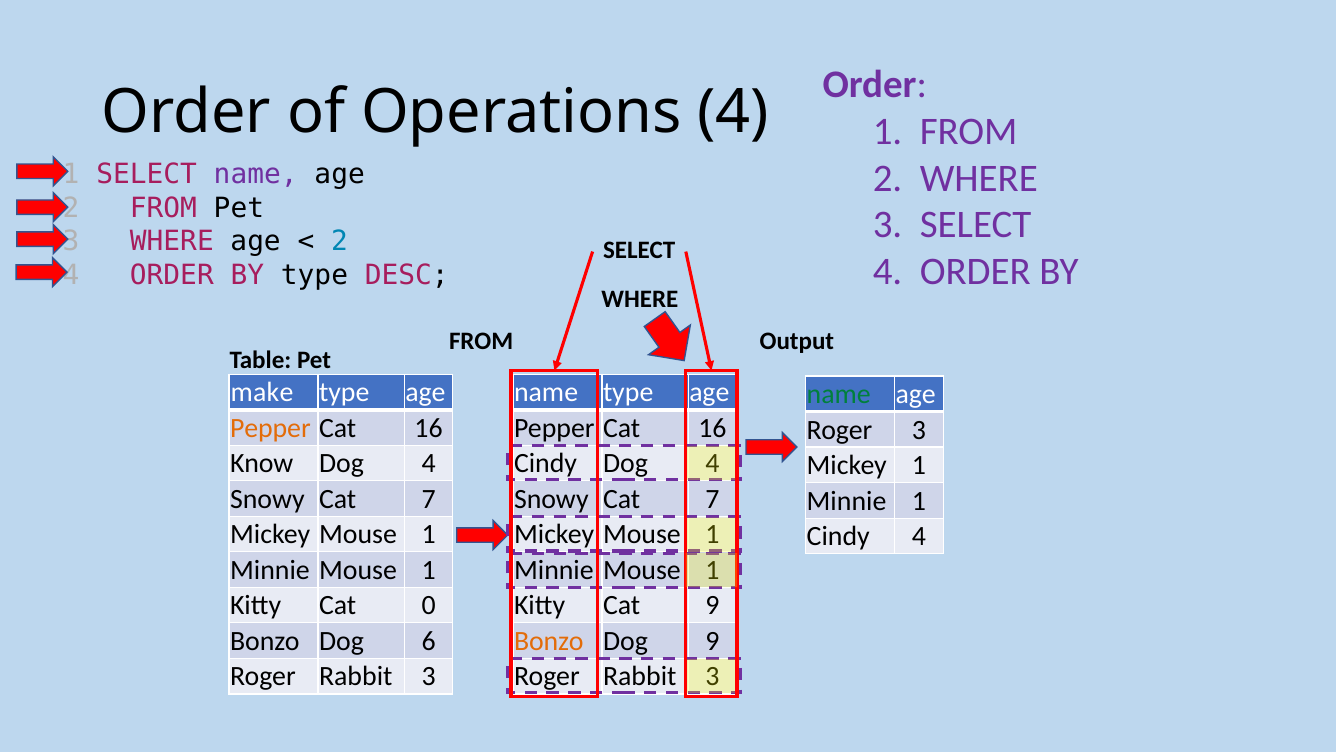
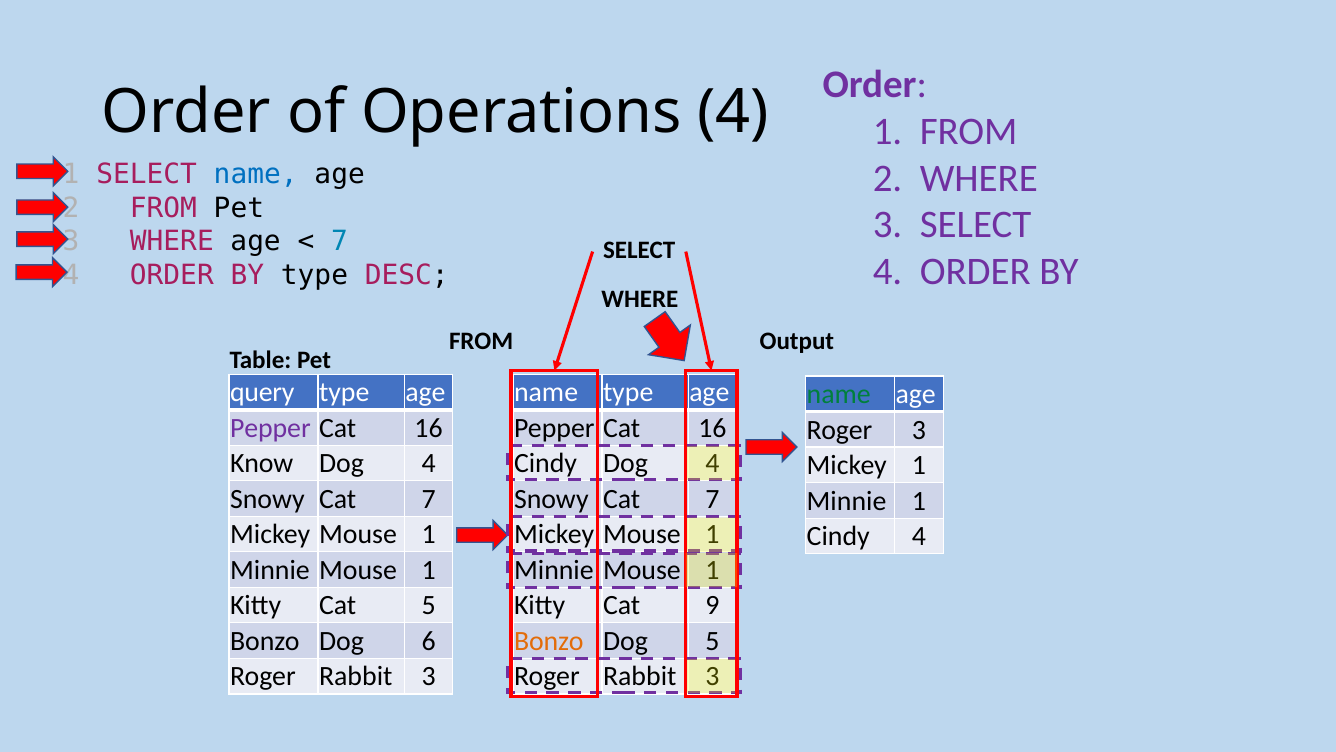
name colour: purple -> blue (256, 175)
2: 2 -> 7 (339, 241)
make: make -> query (262, 392)
Pepper colour: orange -> purple (270, 428)
Cat 0: 0 -> 5 (429, 605)
Dog 9: 9 -> 5 (713, 641)
